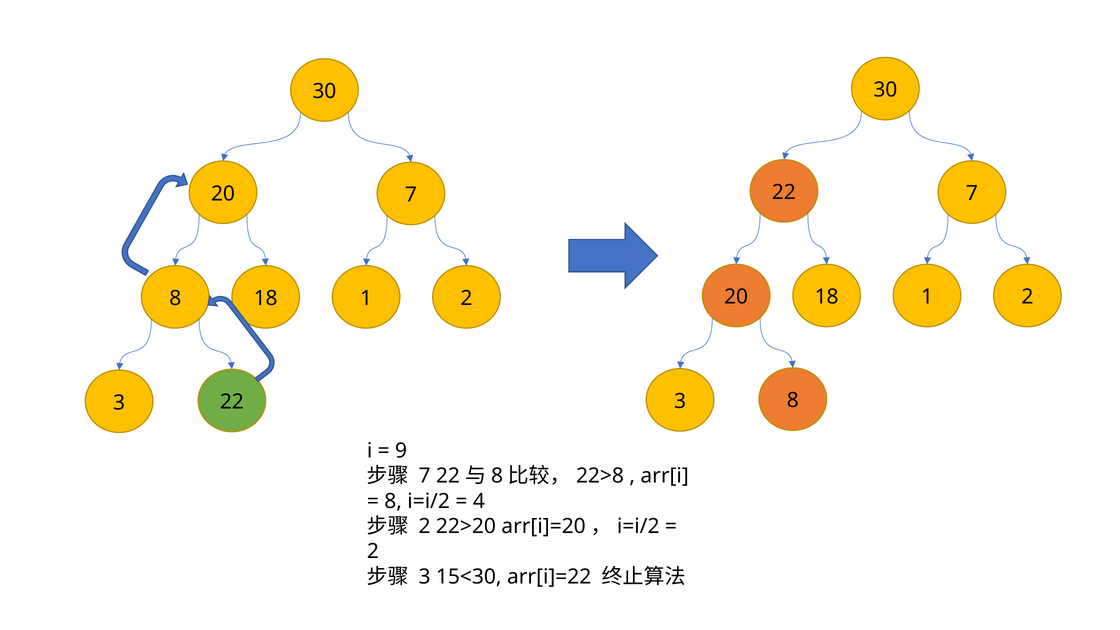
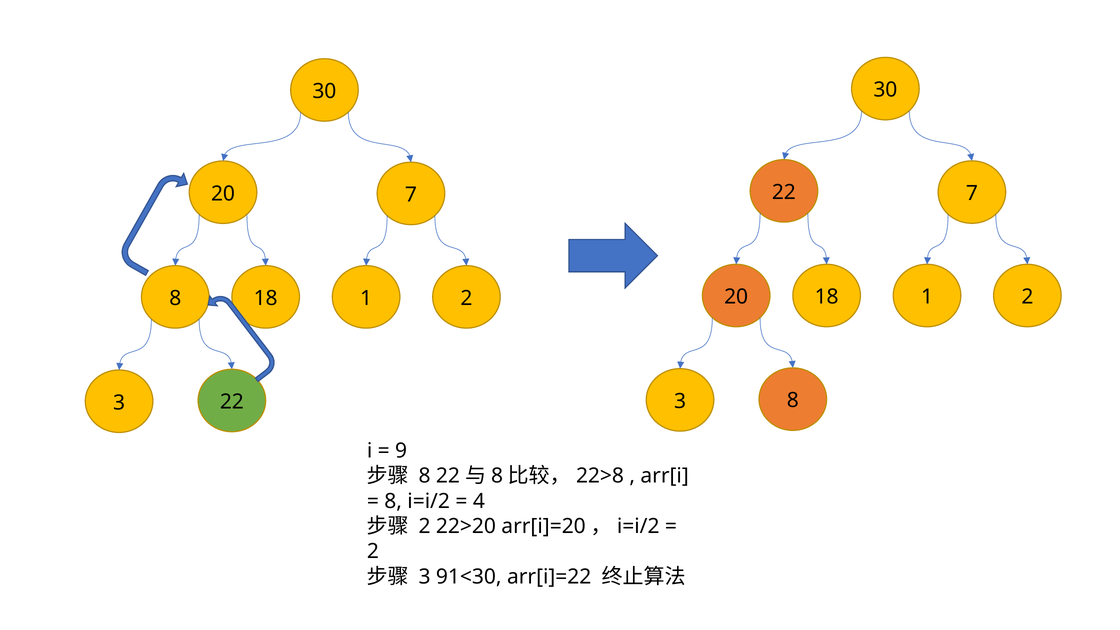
7: 7 -> 8 (425, 476)
15<30: 15<30 -> 91<30 (469, 577)
